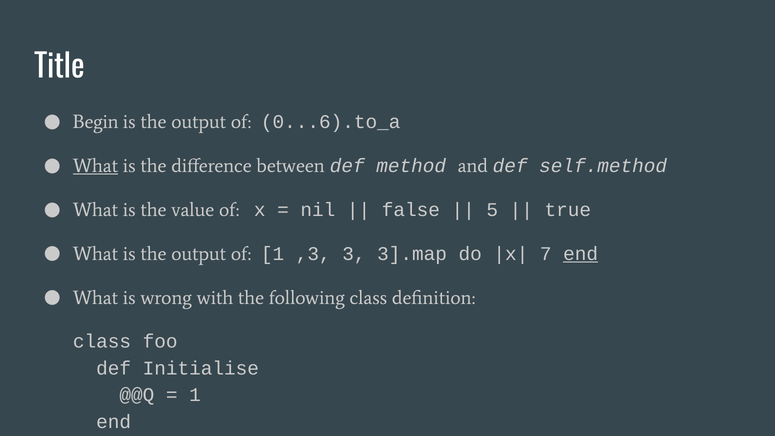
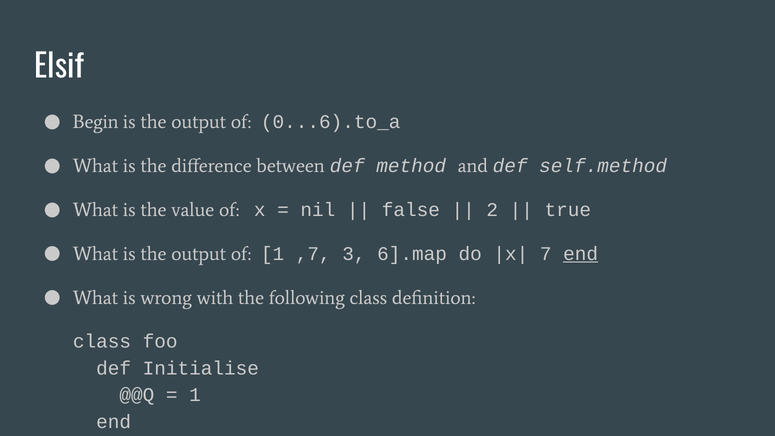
Title: Title -> Elsif (59, 67)
What underline: present -> none (95, 166)
5: 5 -> 2 (492, 210)
,3: ,3 -> ,7 (313, 254)
3].map: 3].map -> 6].map (412, 254)
